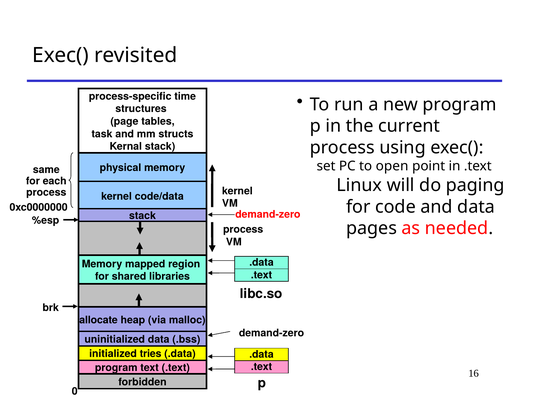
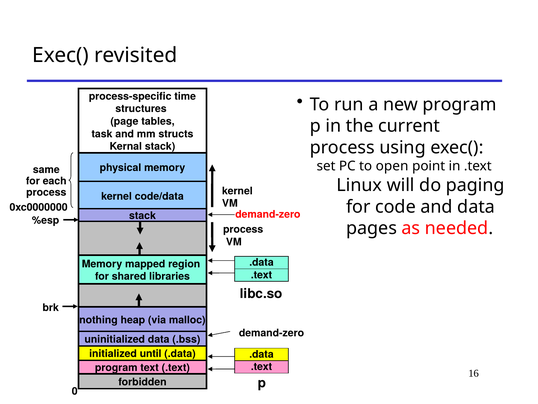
allocate: allocate -> nothing (98, 320)
tries: tries -> until (151, 353)
